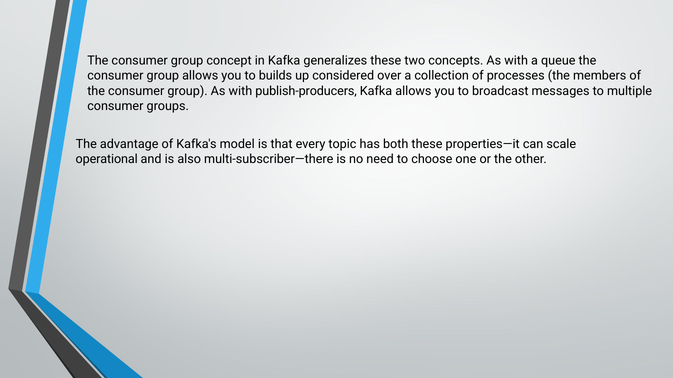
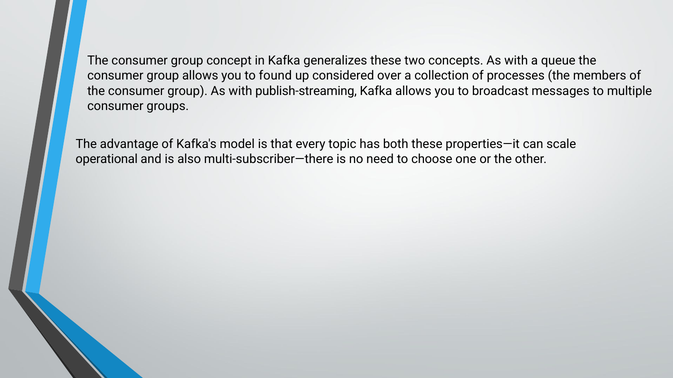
builds: builds -> found (275, 76)
publish-producers: publish-producers -> publish-streaming (306, 91)
